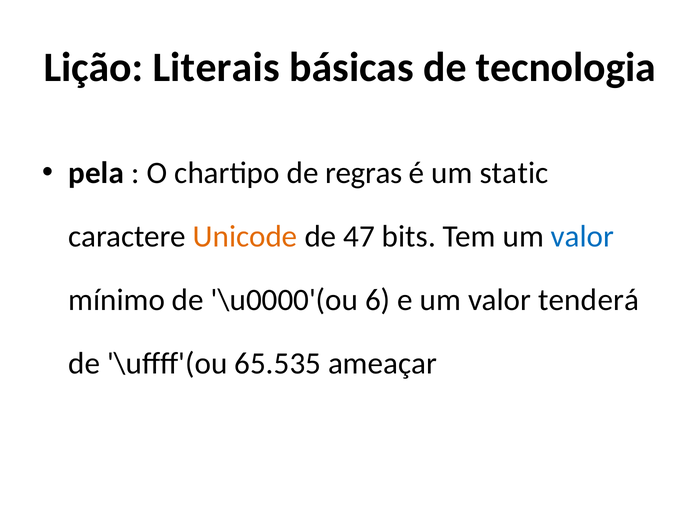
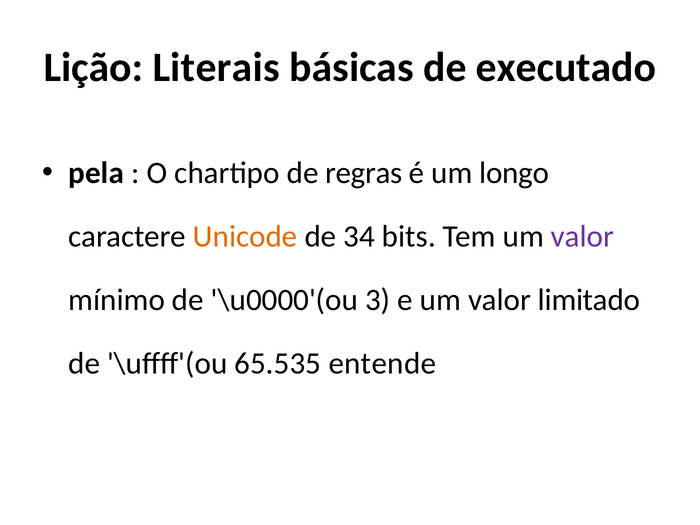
tecnologia: tecnologia -> executado (566, 68)
static: static -> longo (514, 173)
47: 47 -> 34 (359, 237)
valor colour: blue -> purple (583, 237)
6: 6 -> 3 (378, 300)
tenderá: tenderá -> limitado (589, 300)
ameaçar: ameaçar -> entende (382, 364)
